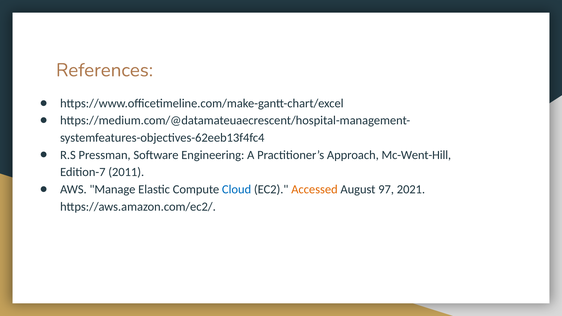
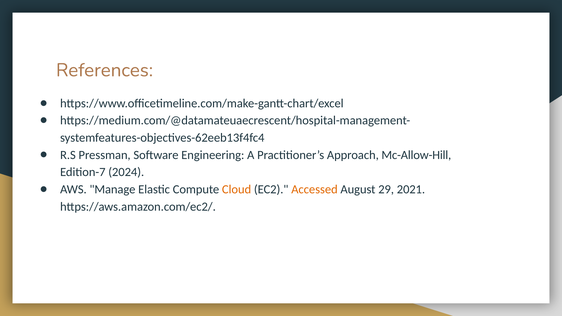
Mc-Went-Hill: Mc-Went-Hill -> Mc-Allow-Hill (416, 155)
2011: 2011 -> 2024 (126, 172)
Cloud colour: blue -> orange (237, 189)
97: 97 -> 29 (386, 189)
